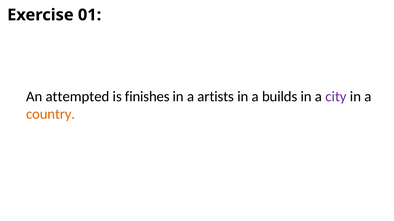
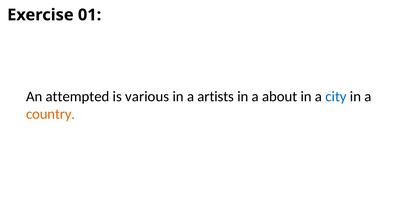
finishes: finishes -> various (147, 97)
builds: builds -> about (280, 97)
city colour: purple -> blue (336, 97)
